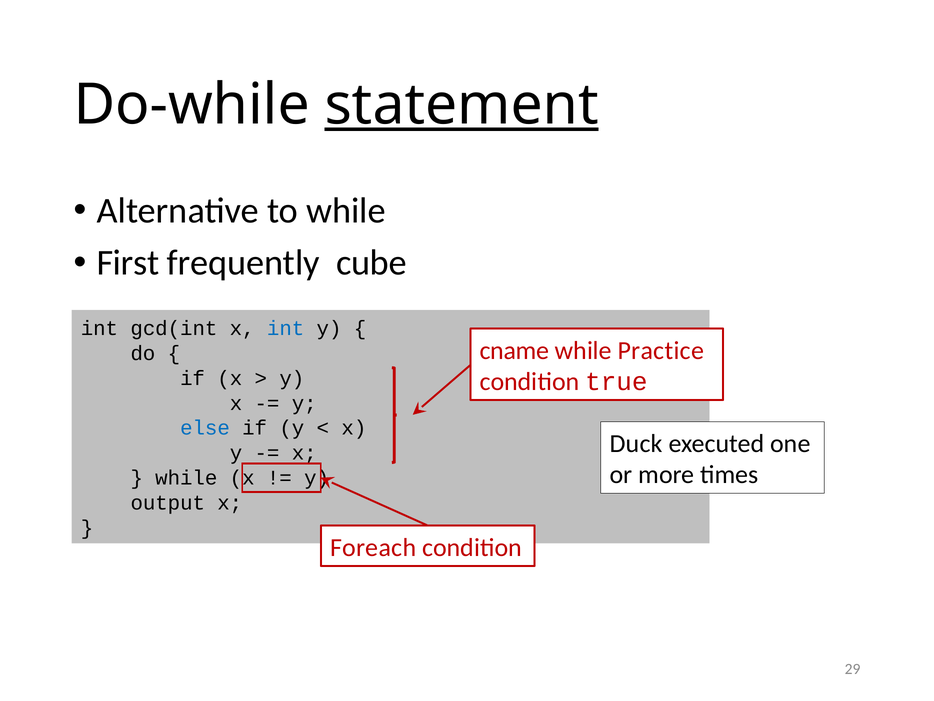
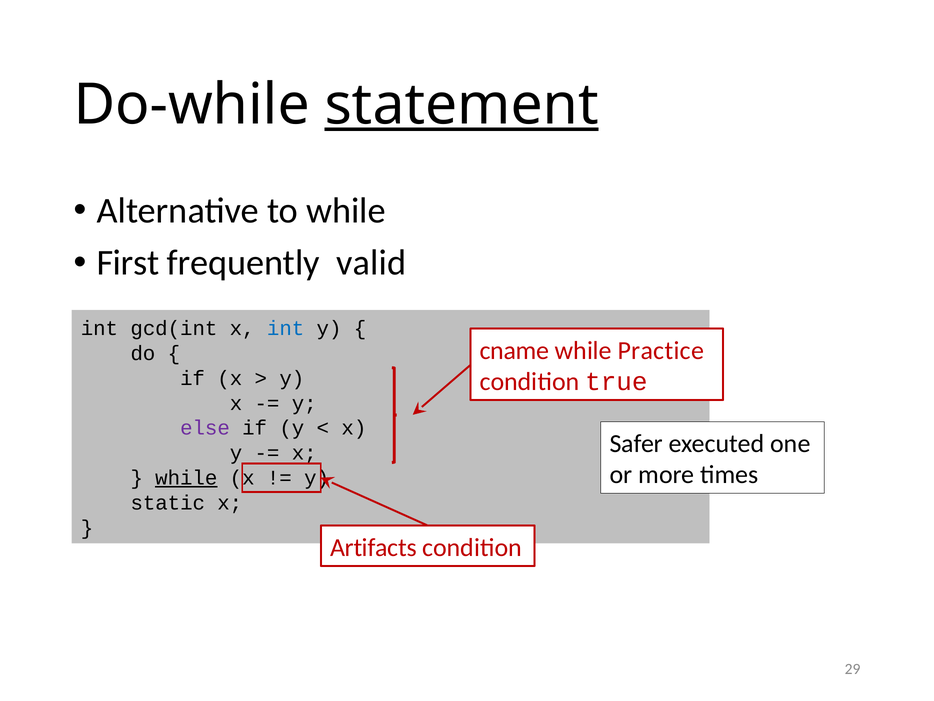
cube: cube -> valid (371, 263)
else colour: blue -> purple (205, 428)
Duck: Duck -> Safer (636, 443)
while underline: none -> present (186, 478)
output: output -> static (168, 502)
Foreach: Foreach -> Artifacts (373, 547)
